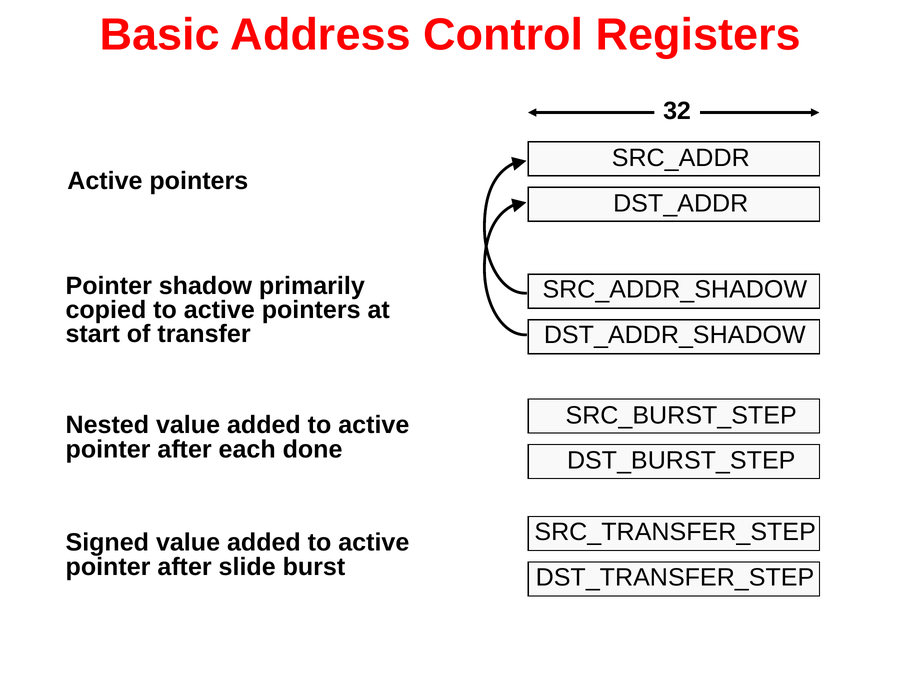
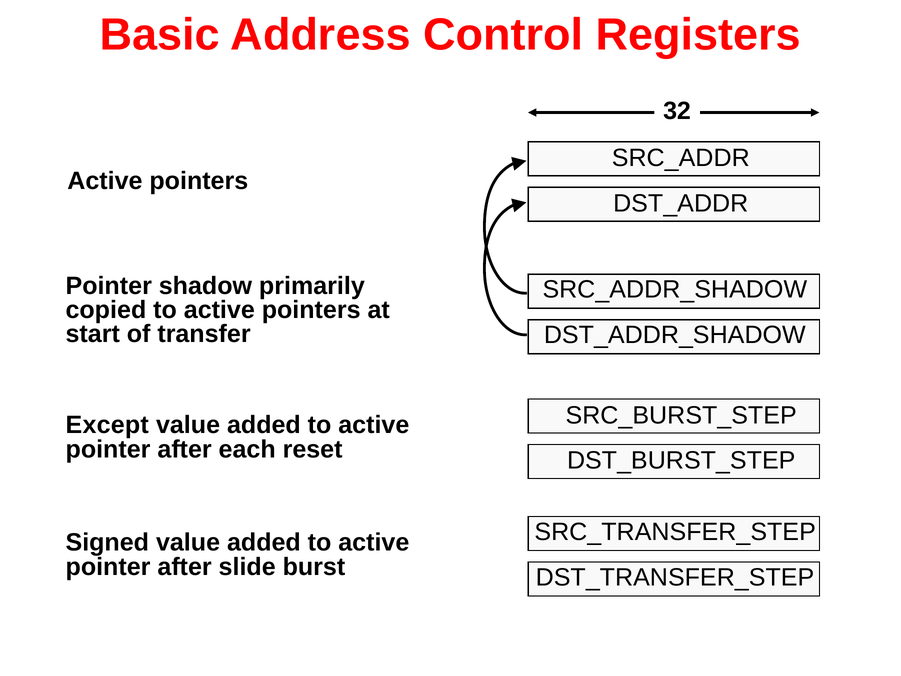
Nested: Nested -> Except (107, 425)
done: done -> reset (313, 449)
